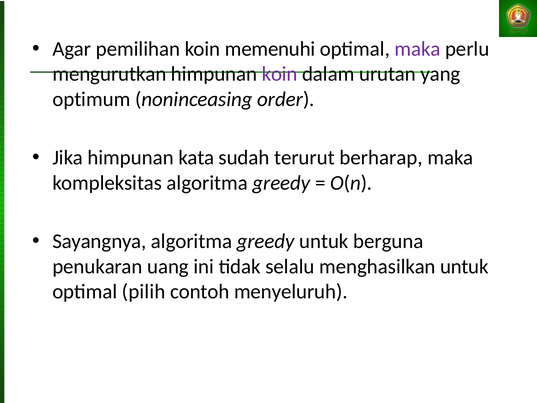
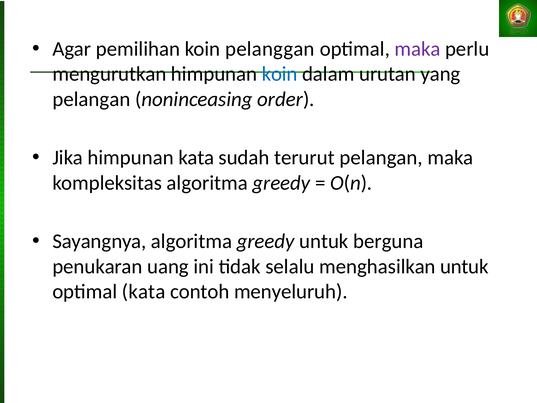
memenuhi: memenuhi -> pelanggan (270, 49)
koin colour: purple -> blue (280, 74)
optimum: optimum -> pelangan (91, 99)
terurut berharap: berharap -> pelangan (381, 158)
optimal pilih: pilih -> kata (144, 291)
